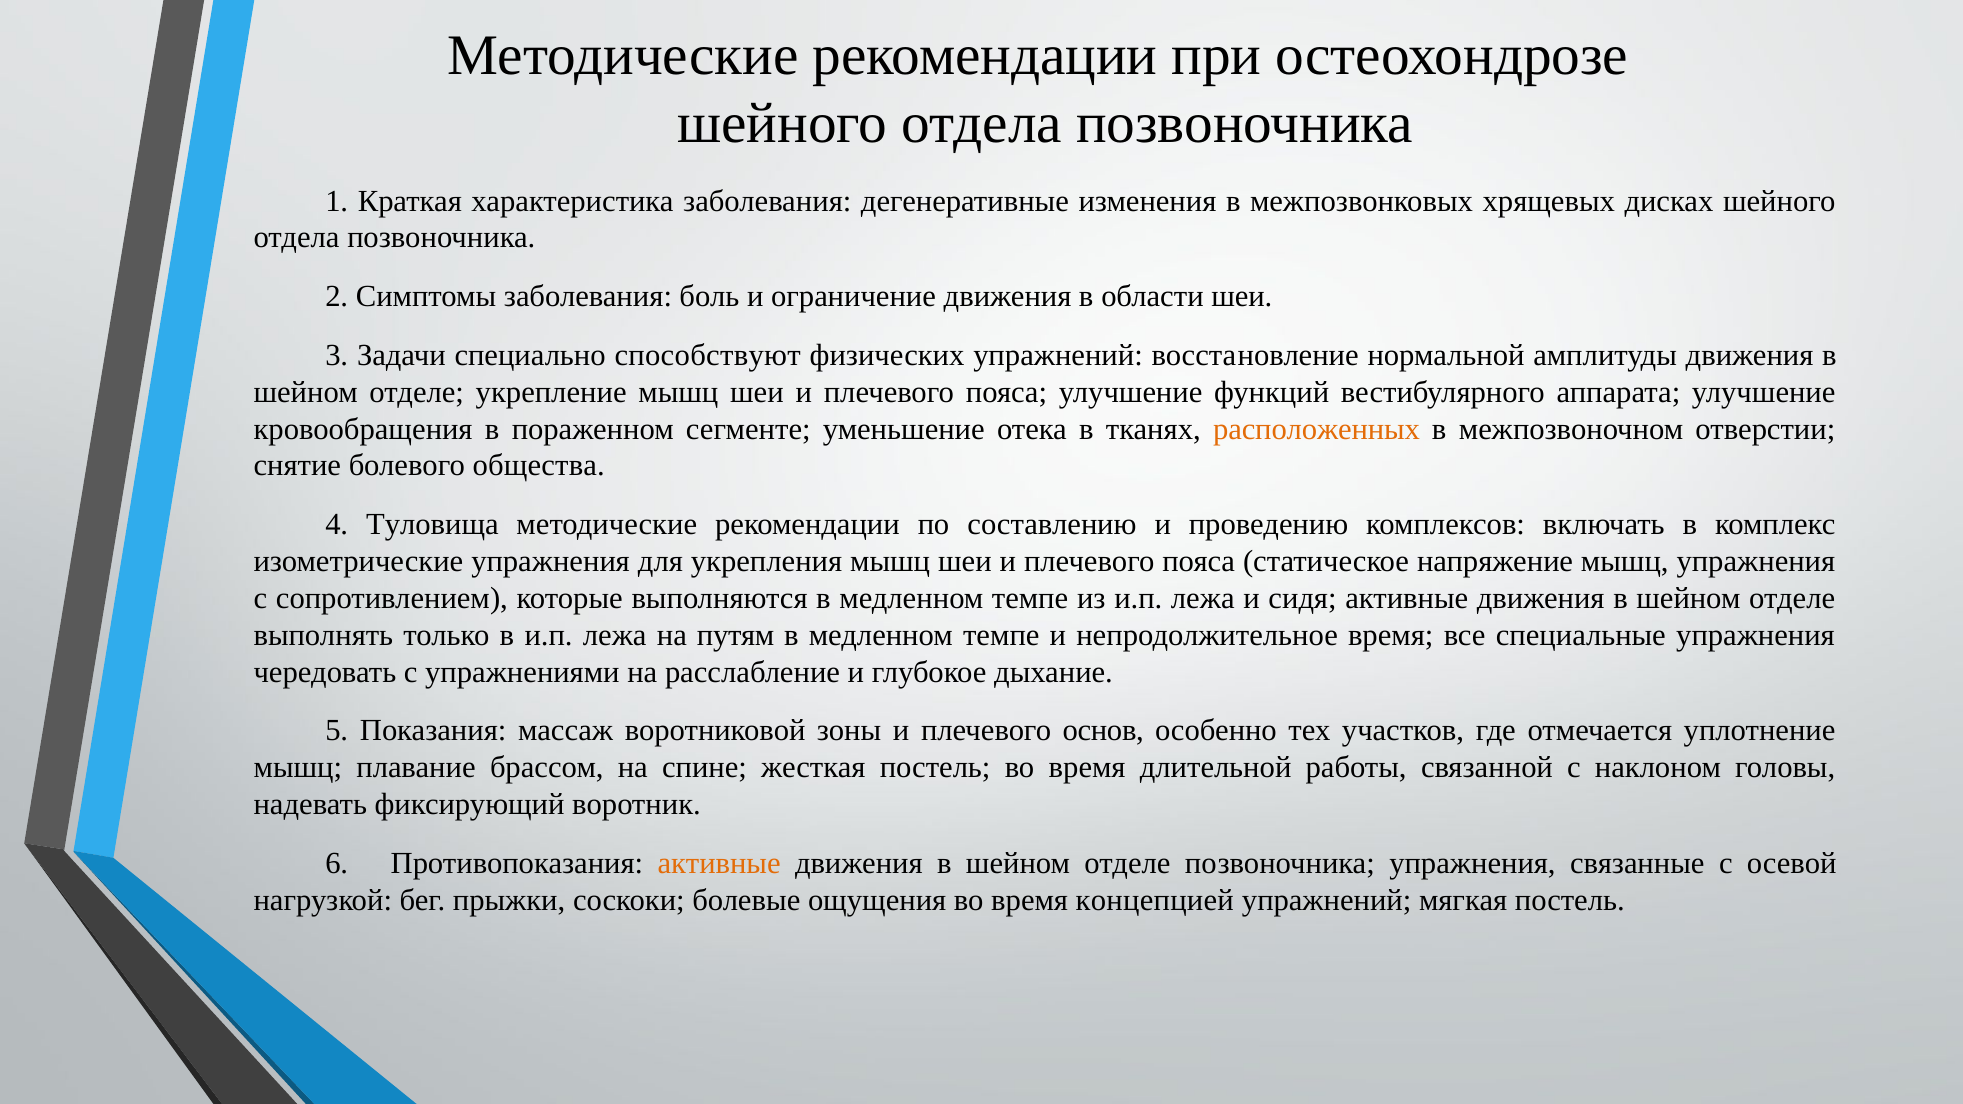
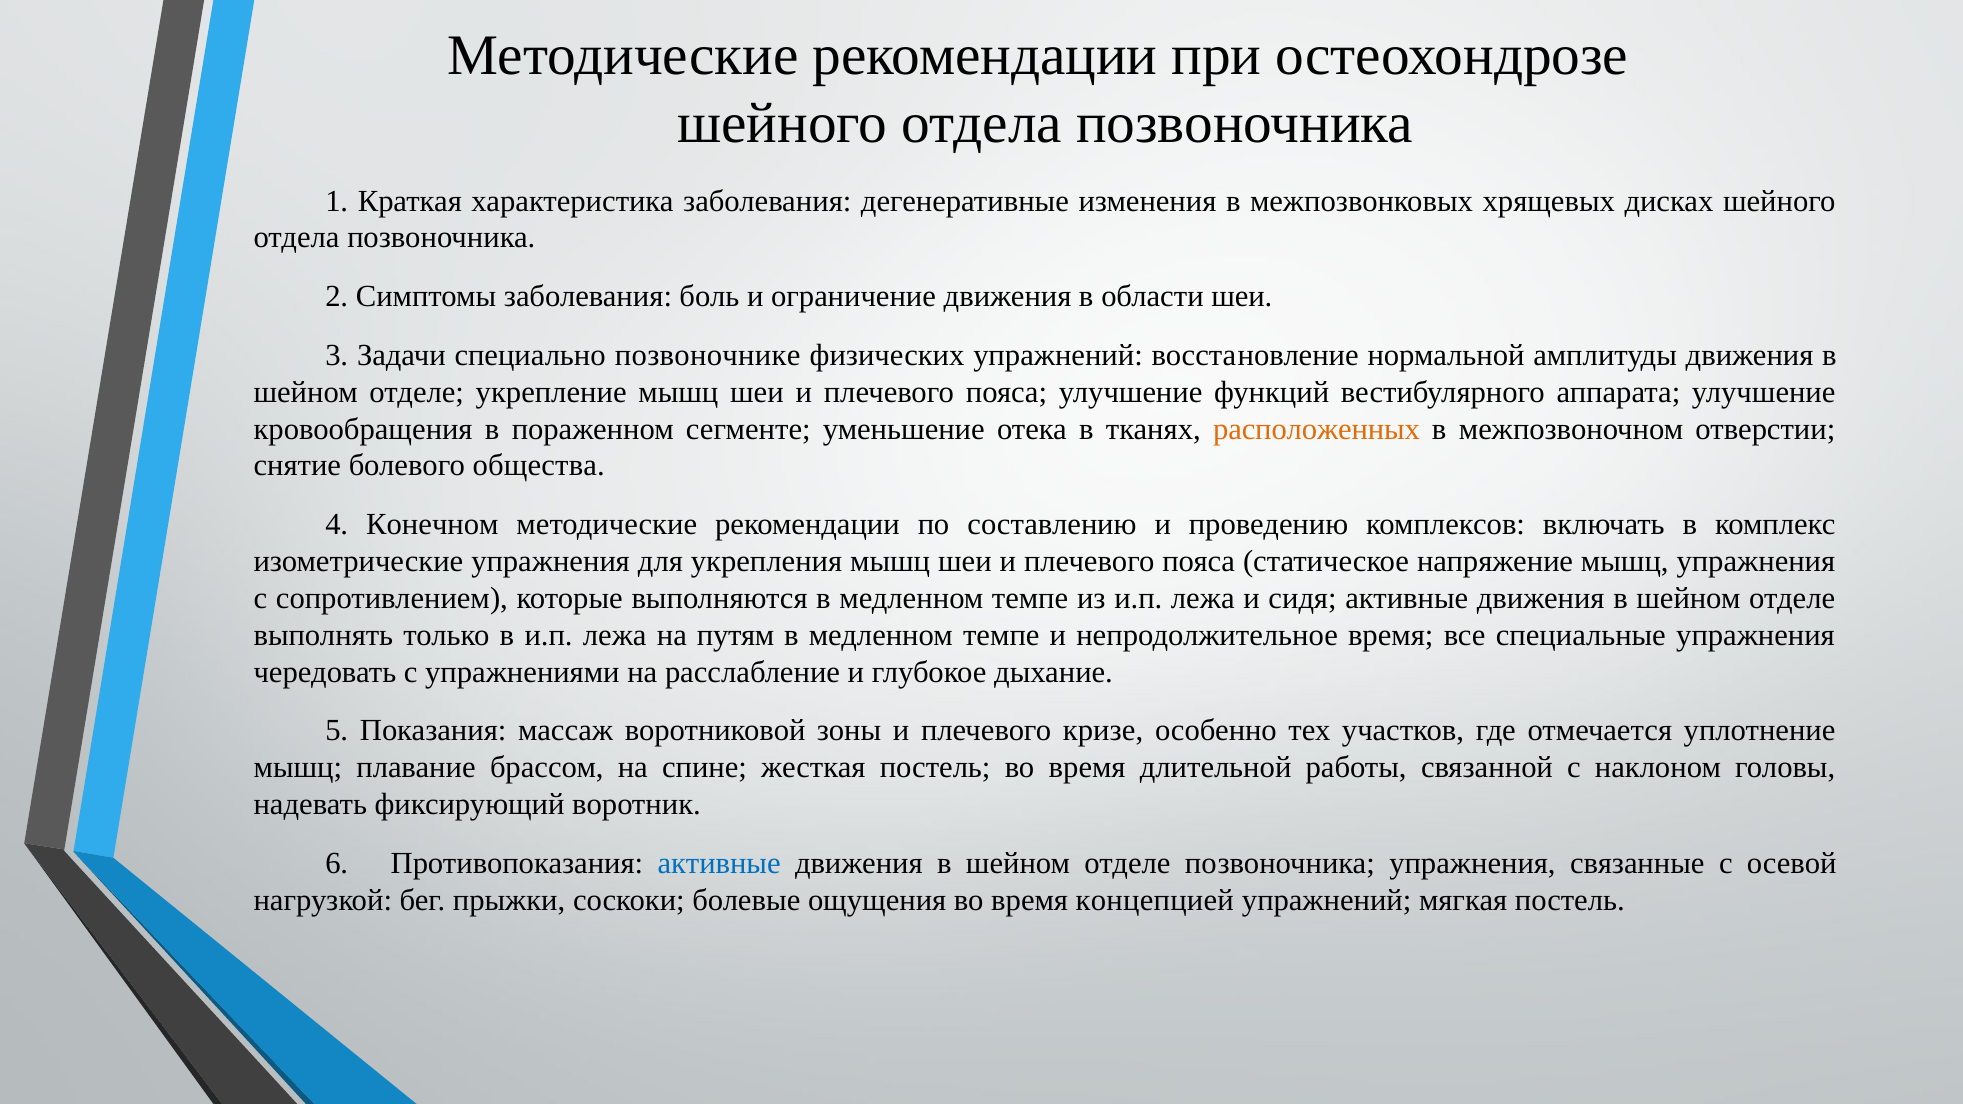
способствуют: способствуют -> позвоночнике (708, 356)
Туловища: Туловища -> Конечном (432, 525)
основ: основ -> кризе (1103, 731)
активные colour: orange -> blue (719, 863)
